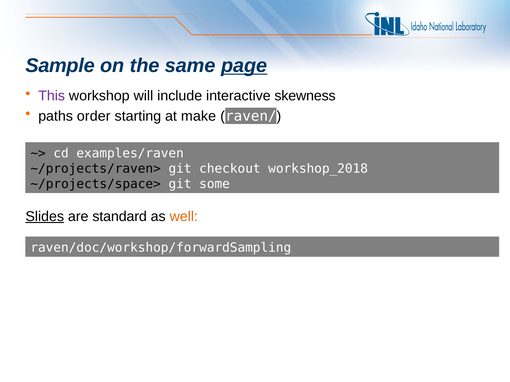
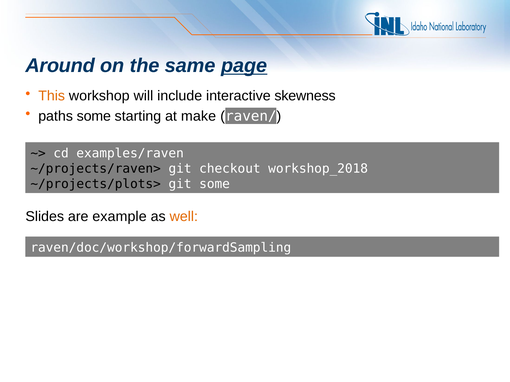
Sample: Sample -> Around (60, 66)
This colour: purple -> orange (52, 96)
paths order: order -> some (94, 116)
~/projects/space>: ~/projects/space> -> ~/projects/plots> (96, 184)
Slides underline: present -> none (45, 217)
standard: standard -> example (120, 217)
